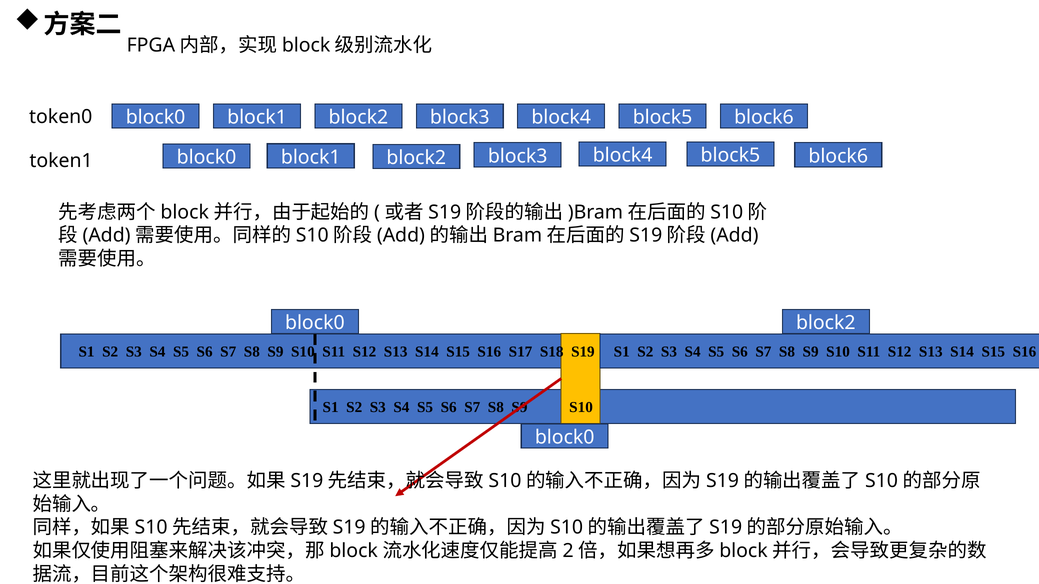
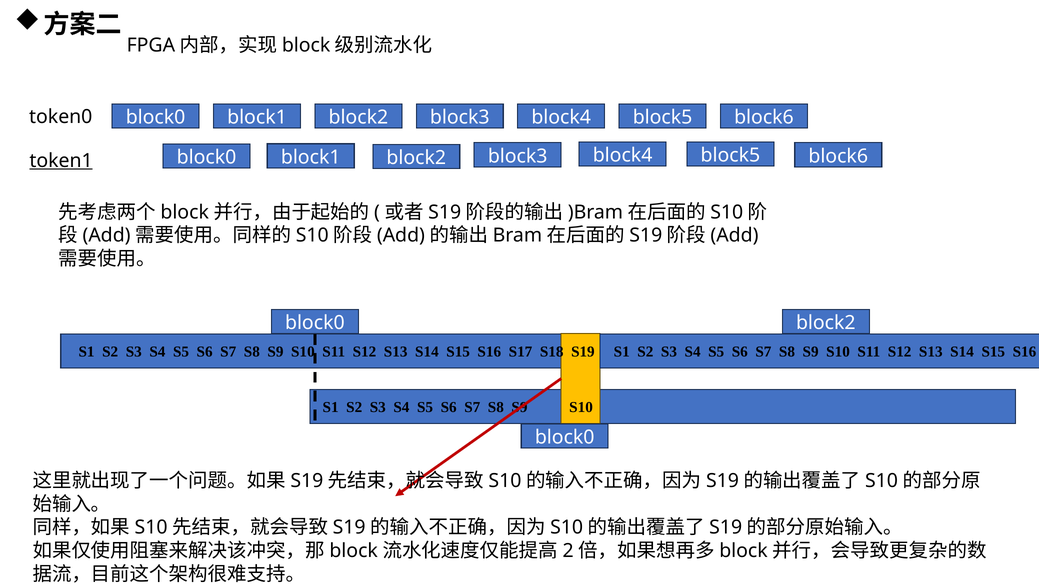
token1 underline: none -> present (61, 161)
